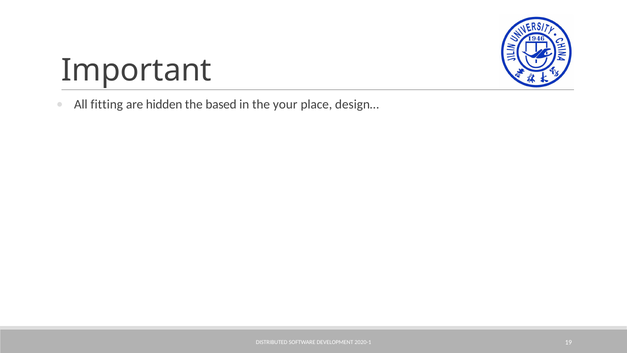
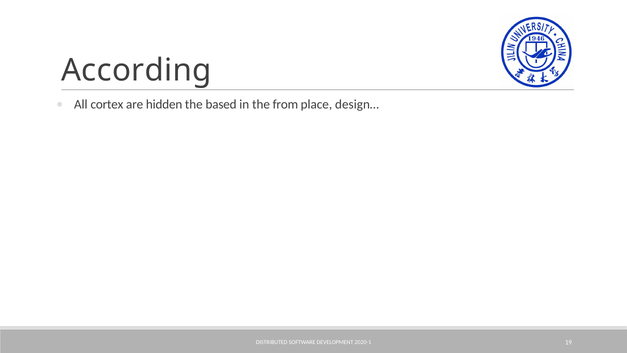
Important: Important -> According (136, 70)
fitting: fitting -> cortex (107, 104)
your: your -> from (285, 104)
